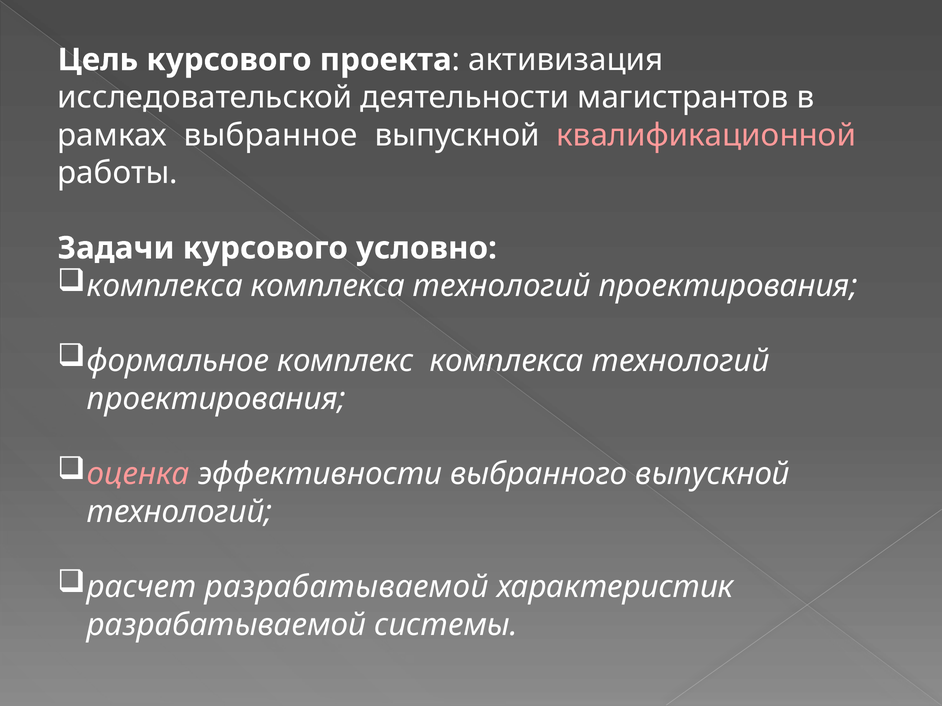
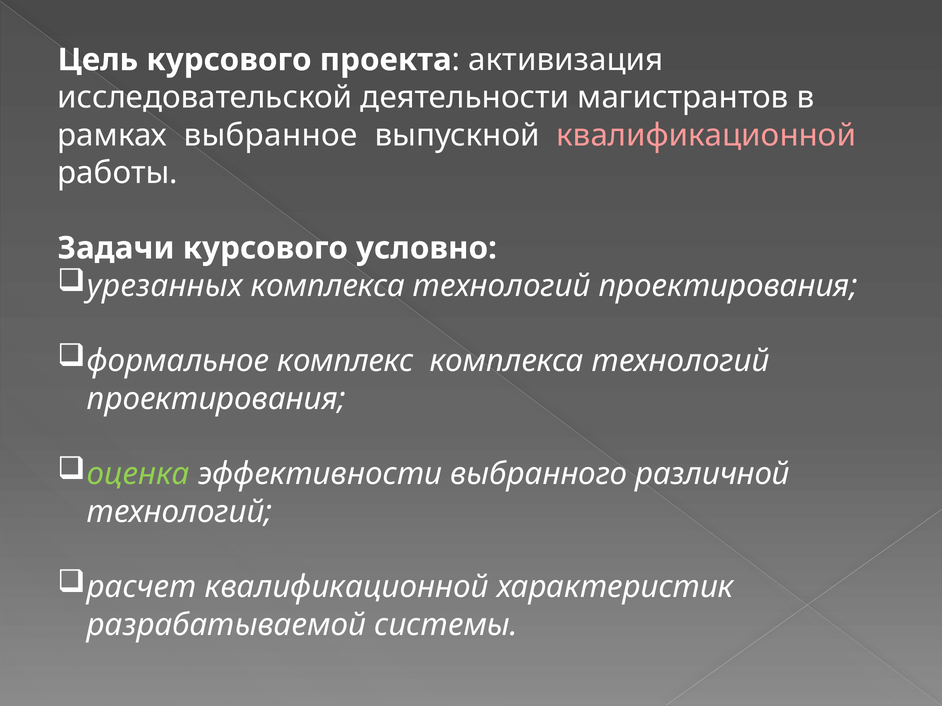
комплекса: комплекса -> урезанных (165, 286)
оценка colour: pink -> light green (138, 474)
выбранного выпускной: выпускной -> различной (713, 474)
расчет разрабатываемой: разрабатываемой -> квалификационной (347, 587)
